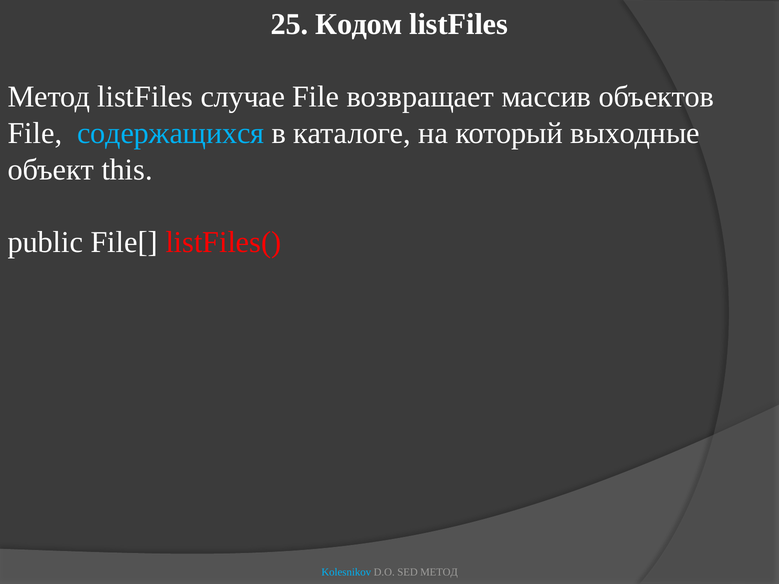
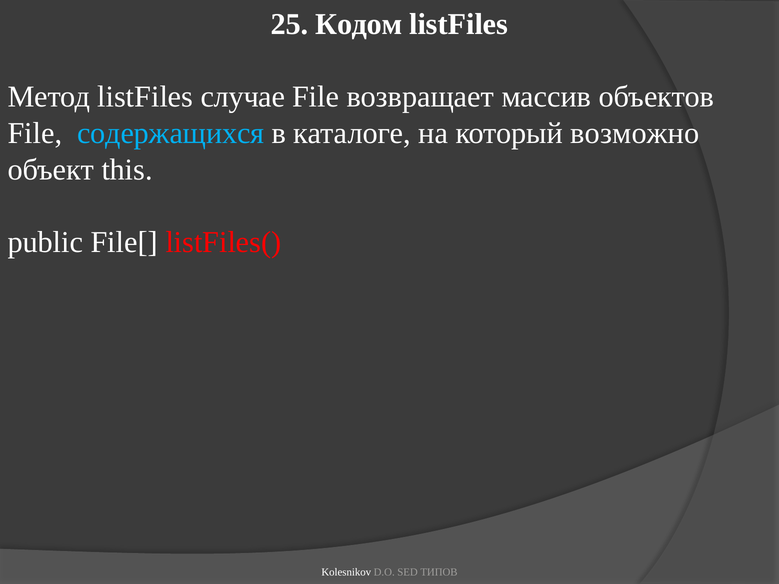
выходные: выходные -> возможно (635, 133)
Kolesnikov colour: light blue -> white (346, 572)
SED МЕТОД: МЕТОД -> ТИПОВ (439, 572)
